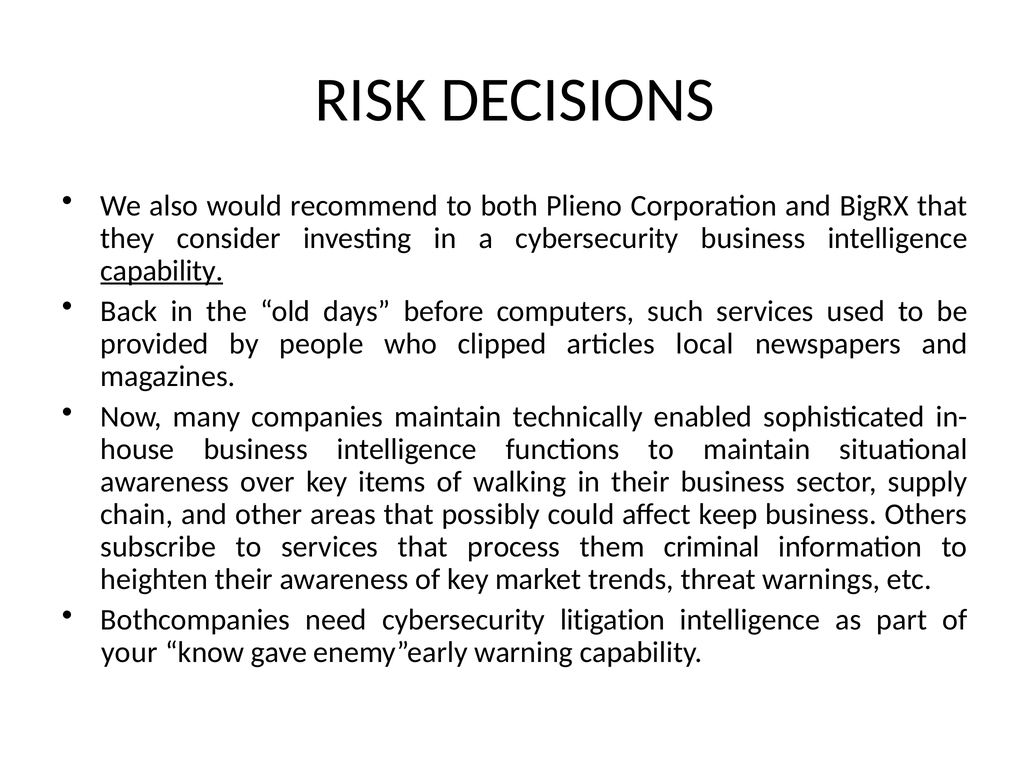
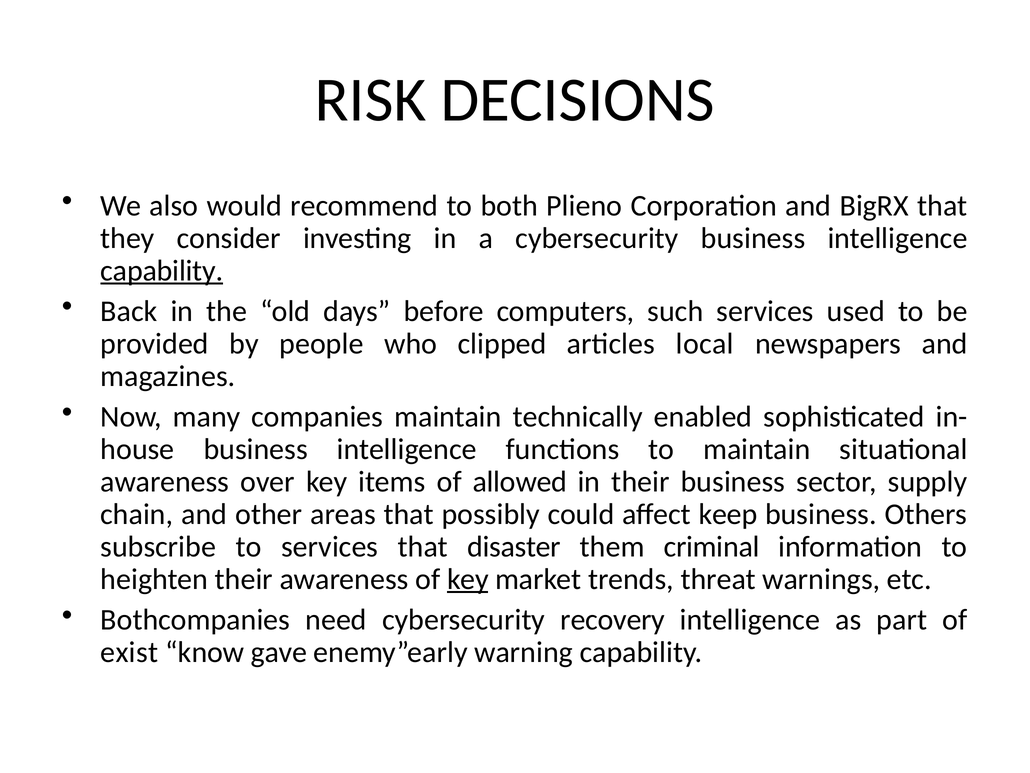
walking: walking -> allowed (520, 482)
process: process -> disaster (514, 546)
key underline: none -> present (468, 579)
litigation: litigation -> recovery (613, 620)
your: your -> exist (129, 652)
